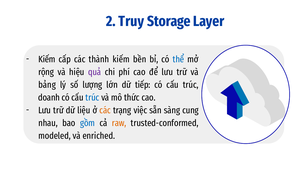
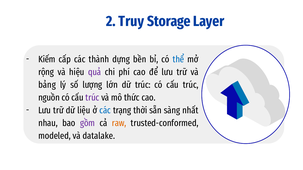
thành kiếm: kiếm -> dựng (121, 60)
dữ tiếp: tiếp -> trúc (143, 85)
doanh: doanh -> nguồn (49, 98)
trúc colour: blue -> purple (92, 98)
các colour: orange -> blue (105, 111)
việc: việc -> thời (140, 111)
cung: cung -> nhất (190, 111)
gồm colour: blue -> purple (88, 123)
enriched: enriched -> datalake (99, 136)
